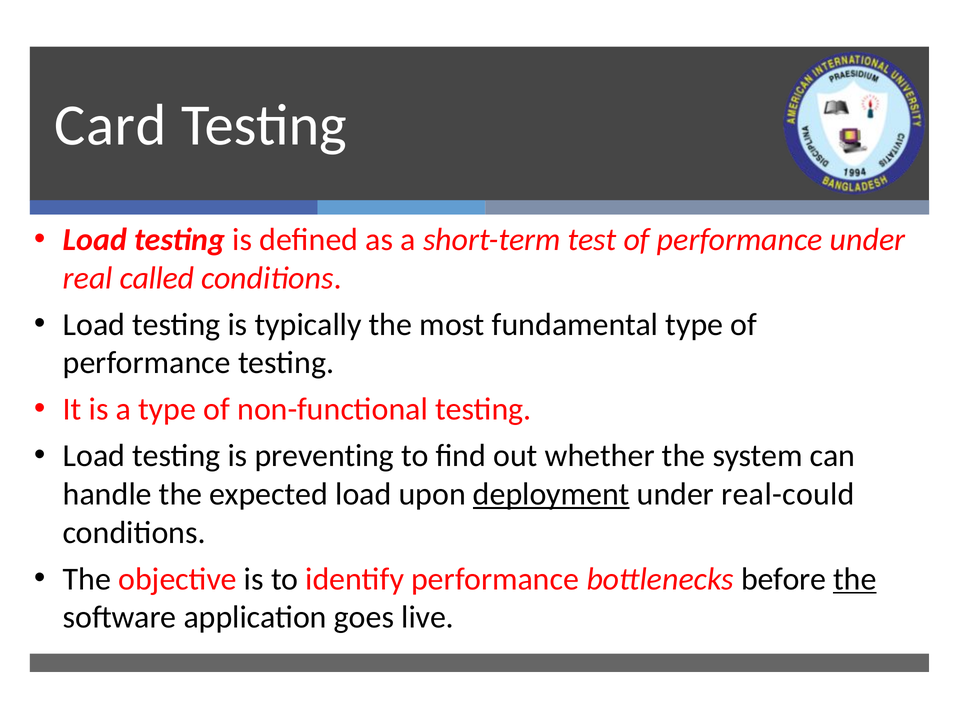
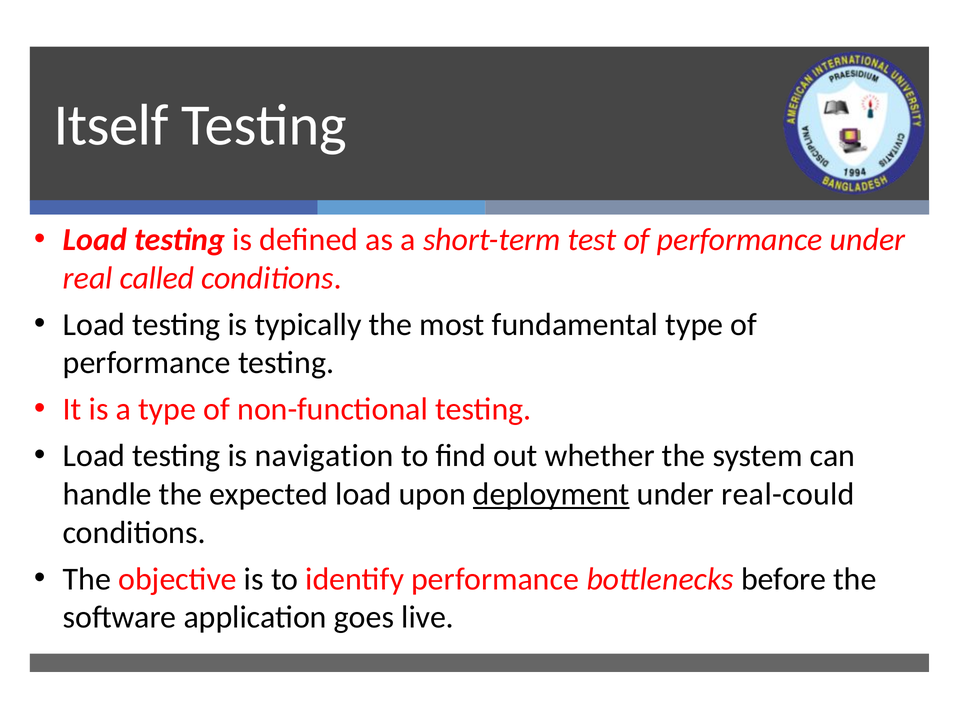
Card: Card -> Itself (111, 125)
preventing: preventing -> navigation (324, 455)
the underline: present -> none (855, 578)
